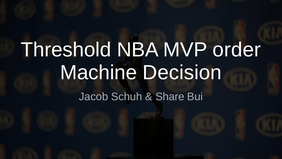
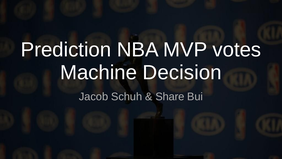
Threshold: Threshold -> Prediction (66, 50)
order: order -> votes (237, 50)
